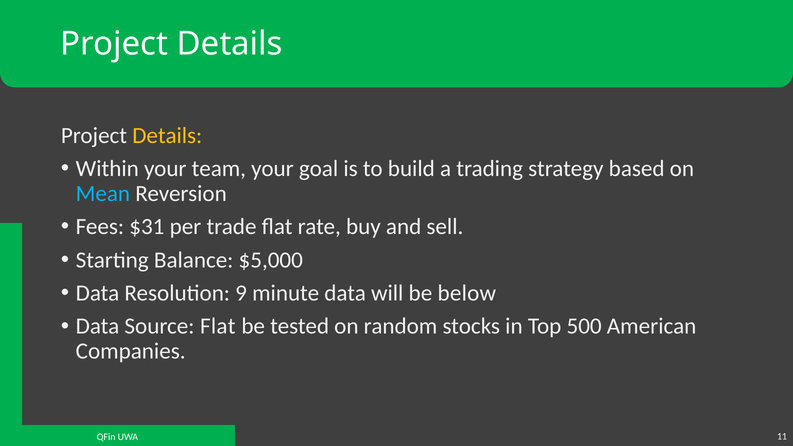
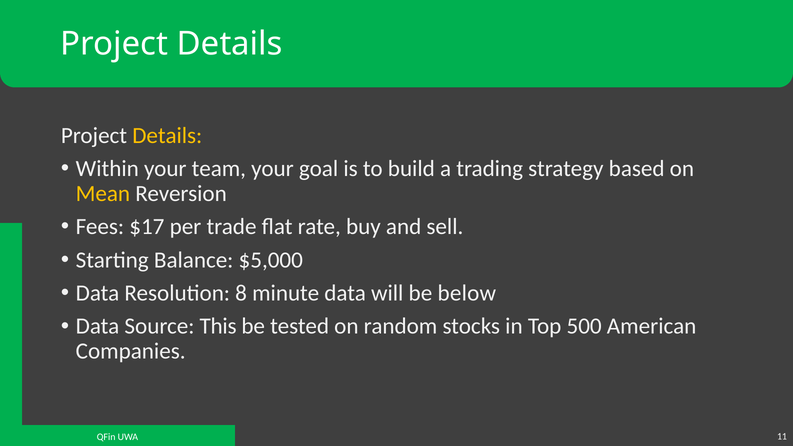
Mean colour: light blue -> yellow (103, 194)
$31: $31 -> $17 (147, 227)
9: 9 -> 8 (241, 293)
Source Flat: Flat -> This (218, 326)
